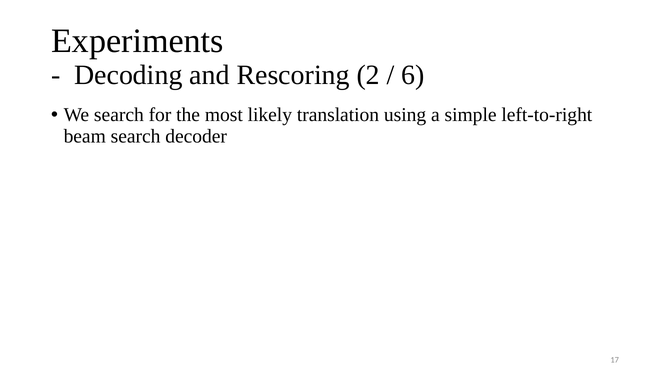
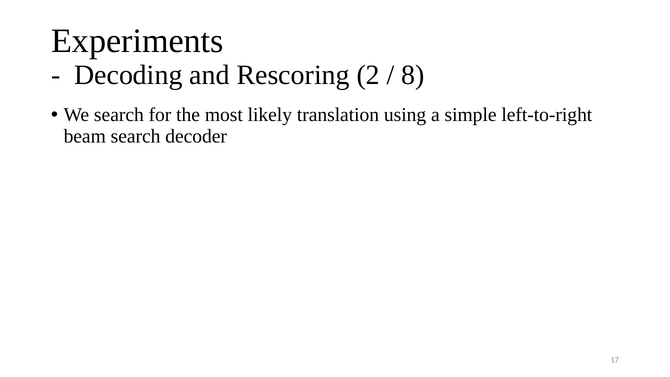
6: 6 -> 8 (413, 75)
